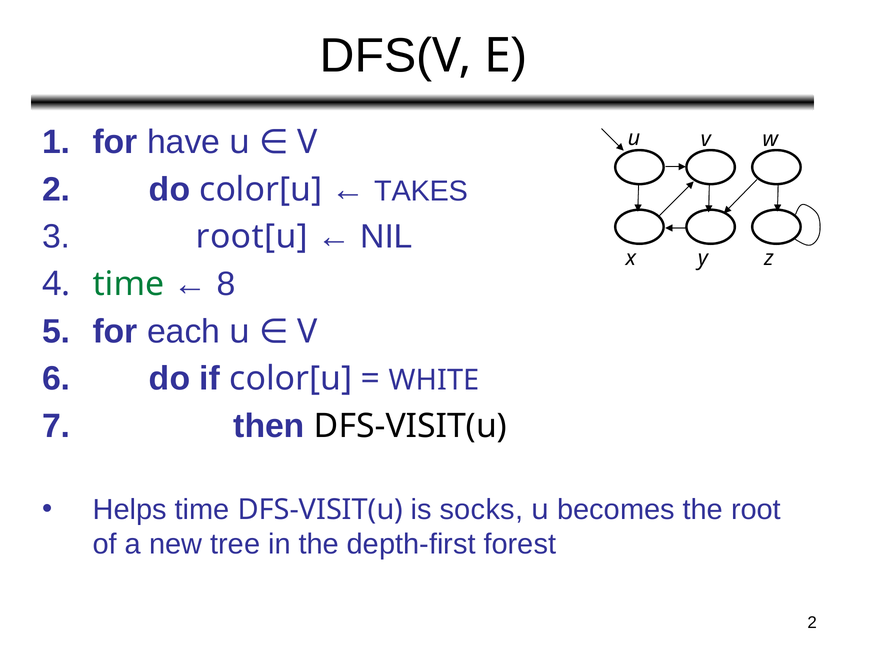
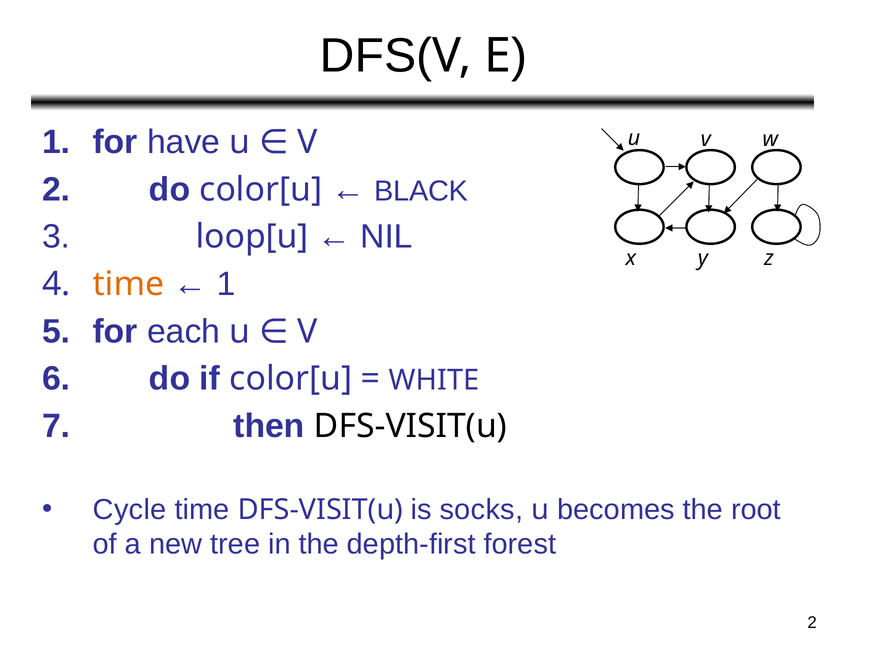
TAKES: TAKES -> BLACK (421, 191)
root[u: root[u -> loop[u (252, 237)
time colour: green -> orange (128, 284)
8: 8 -> 1 (226, 284)
Helps: Helps -> Cycle (130, 510)
